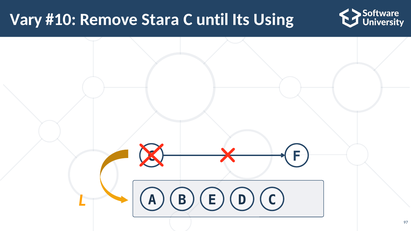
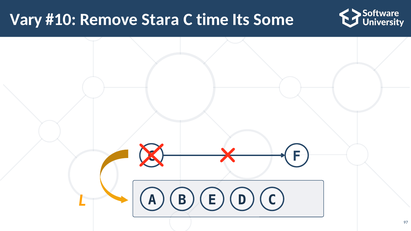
until: until -> time (212, 19)
Using: Using -> Some (274, 19)
